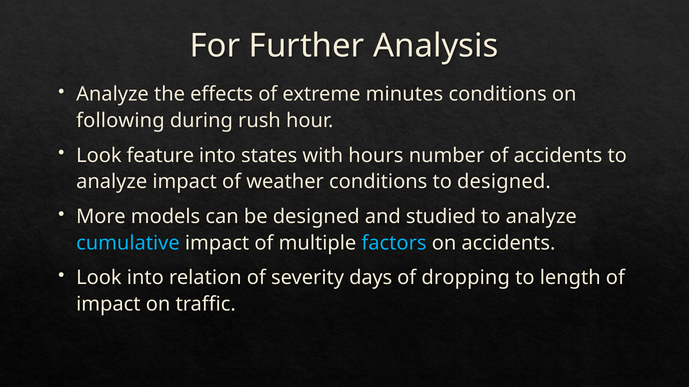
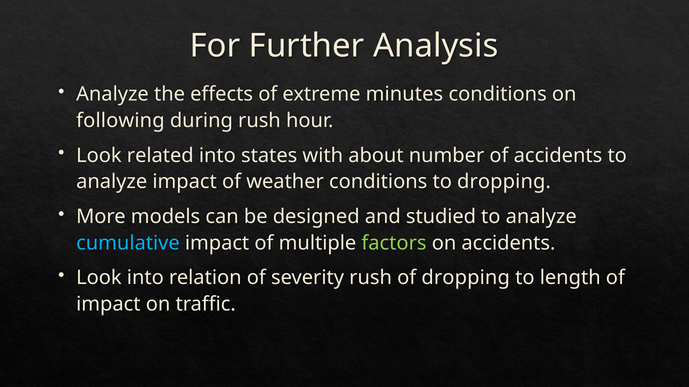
feature: feature -> related (160, 156)
hours: hours -> about (376, 156)
to designed: designed -> dropping (504, 182)
factors colour: light blue -> light green (394, 243)
severity days: days -> rush (371, 278)
